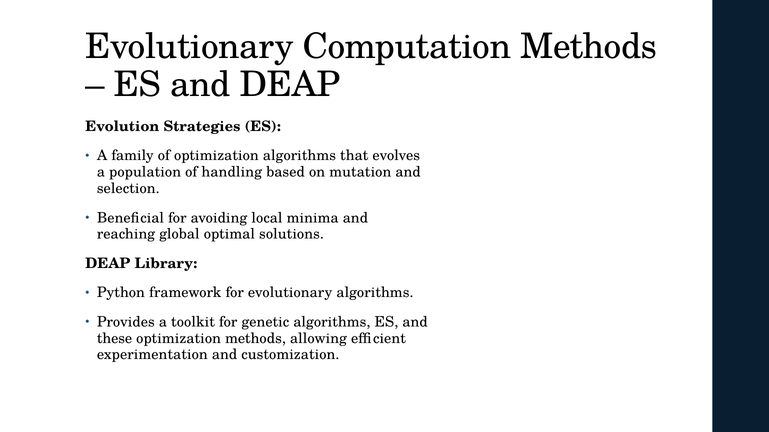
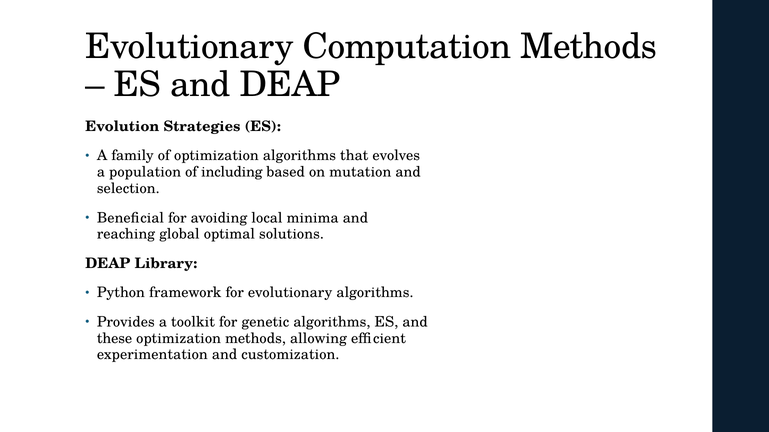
handling: handling -> including (232, 172)
